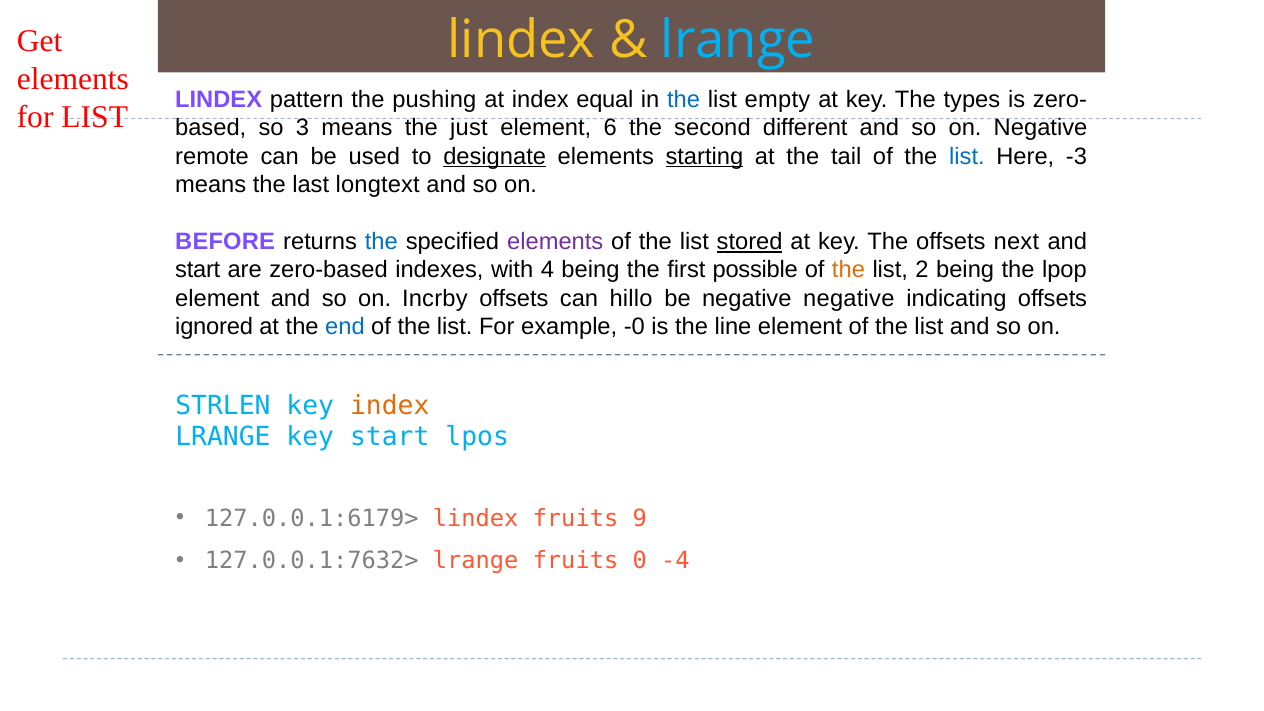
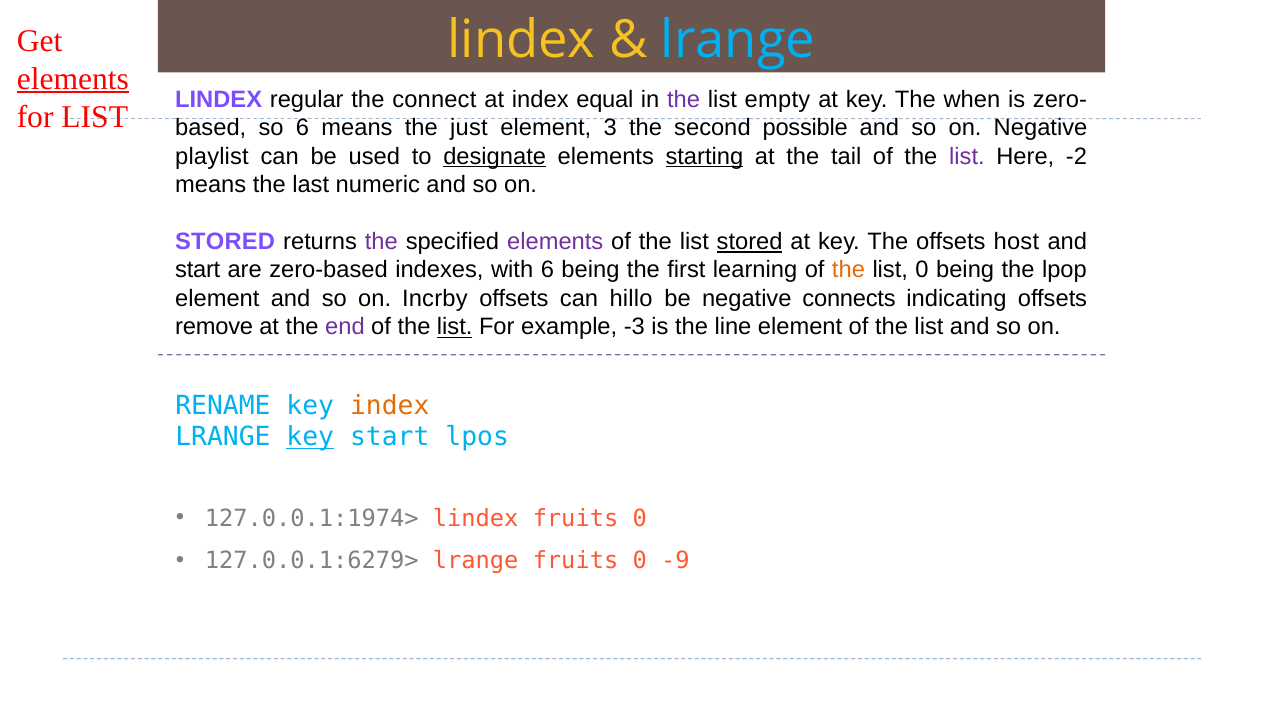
elements underline: none -> present (73, 79)
pattern: pattern -> regular (307, 100)
pushing: pushing -> connect (434, 100)
the colour: blue -> purple (684, 100)
types: types -> when (972, 100)
so 3: 3 -> 6 (303, 128)
6: 6 -> 3 (610, 128)
different: different -> possible (805, 128)
remote: remote -> playlist (212, 156)
list colour: blue -> purple (967, 156)
-3: -3 -> -2 (1076, 156)
longtext: longtext -> numeric (378, 185)
BEFORE: BEFORE -> STORED (225, 242)
the colour: blue -> purple (381, 242)
next: next -> host (1016, 242)
with 4: 4 -> 6 (547, 270)
possible: possible -> learning (755, 270)
list 2: 2 -> 0 (922, 270)
negative negative: negative -> connects (849, 299)
ignored: ignored -> remove (214, 327)
end colour: blue -> purple (345, 327)
list underline: none -> present (455, 327)
-0: -0 -> -3 (634, 327)
STRLEN: STRLEN -> RENAME (223, 406)
key underline: none -> present (310, 437)
127.0.0.1:6179>: 127.0.0.1:6179> -> 127.0.0.1:1974> (312, 518)
lindex fruits 9: 9 -> 0 (640, 518)
127.0.0.1:7632>: 127.0.0.1:7632> -> 127.0.0.1:6279> (312, 561)
-4: -4 -> -9 (675, 561)
